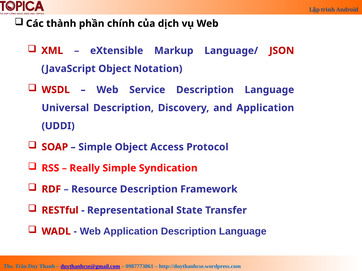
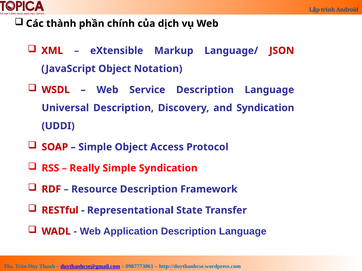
and Application: Application -> Syndication (265, 108)
